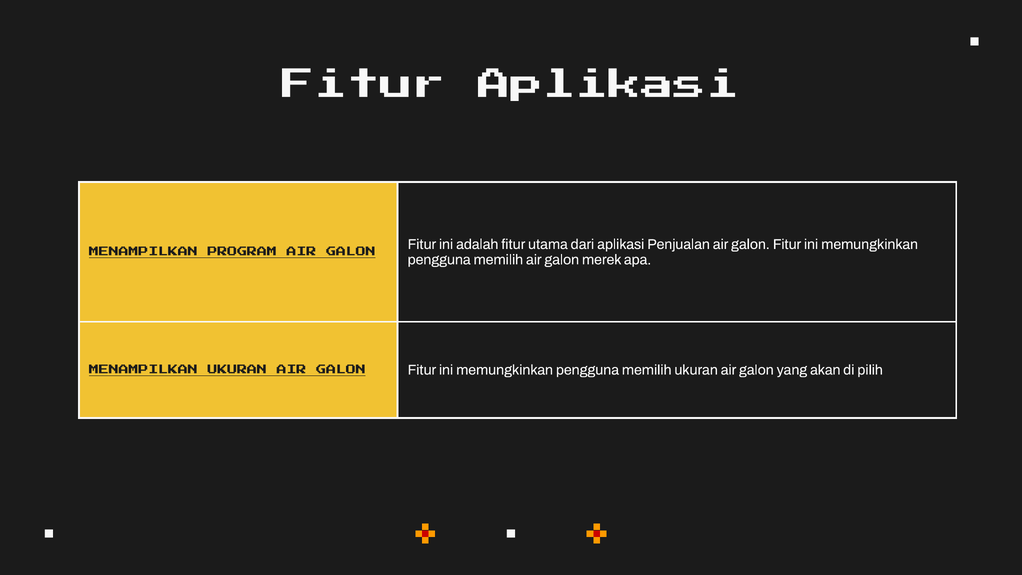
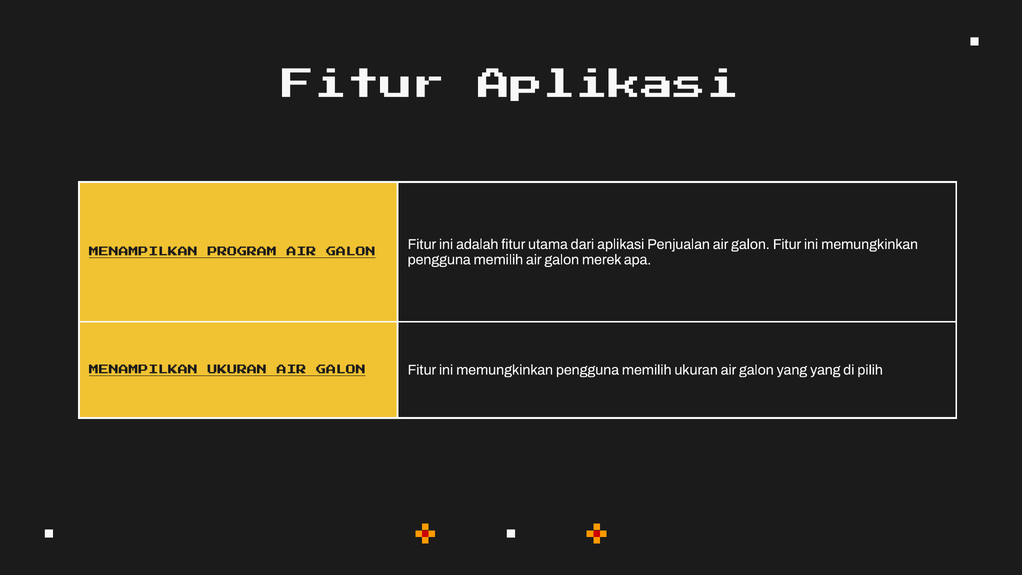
yang akan: akan -> yang (825, 370)
